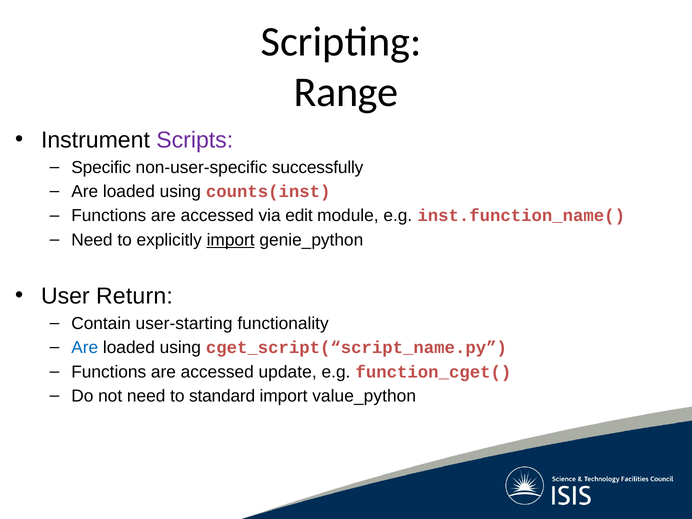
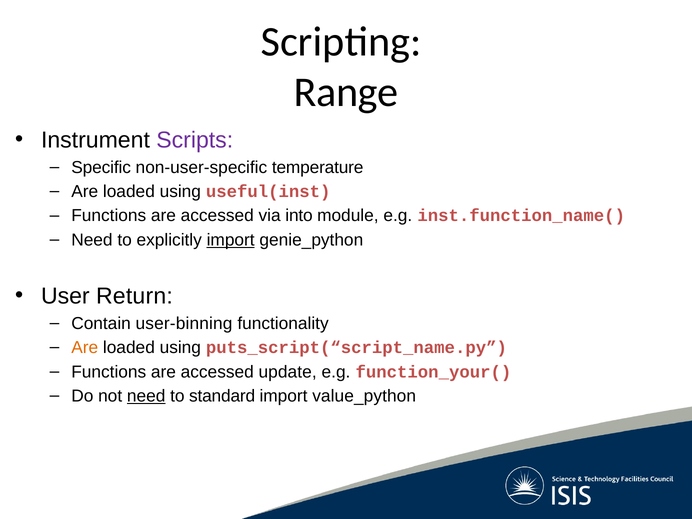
successfully: successfully -> temperature (318, 167)
counts(inst: counts(inst -> useful(inst (268, 192)
edit: edit -> into (299, 216)
user-starting: user-starting -> user-binning (184, 323)
Are colour: blue -> orange (85, 348)
cget_script(“script_name.py: cget_script(“script_name.py -> puts_script(“script_name.py (356, 348)
function_cget(: function_cget( -> function_your( (433, 372)
need underline: none -> present (146, 396)
